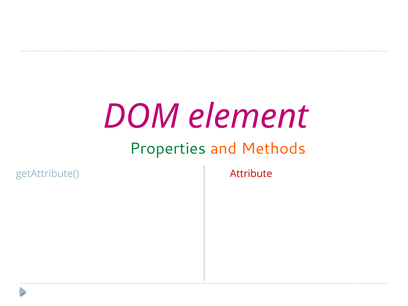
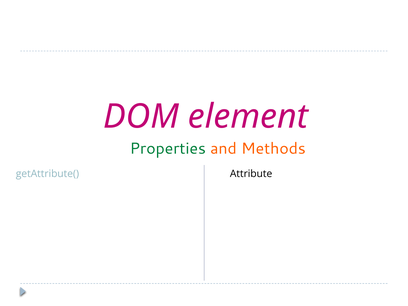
Attribute colour: red -> black (251, 174)
